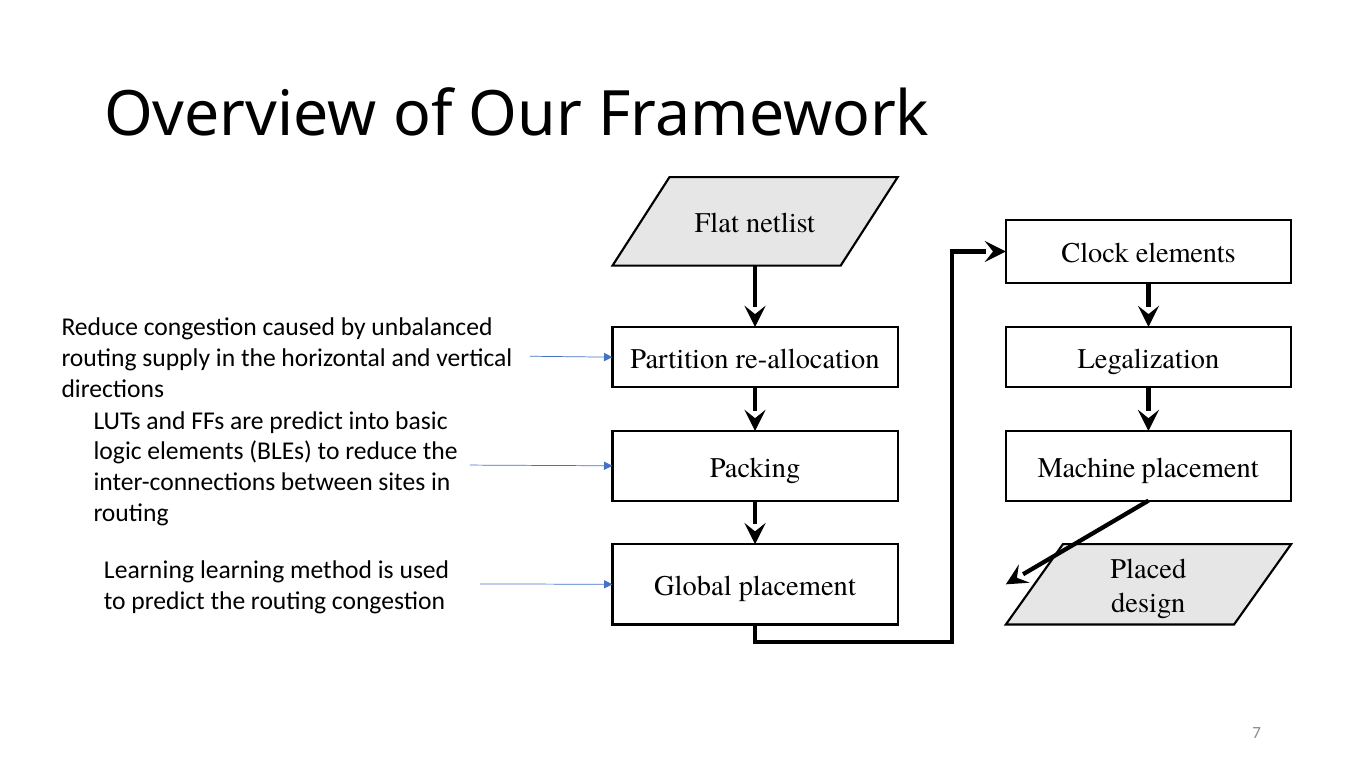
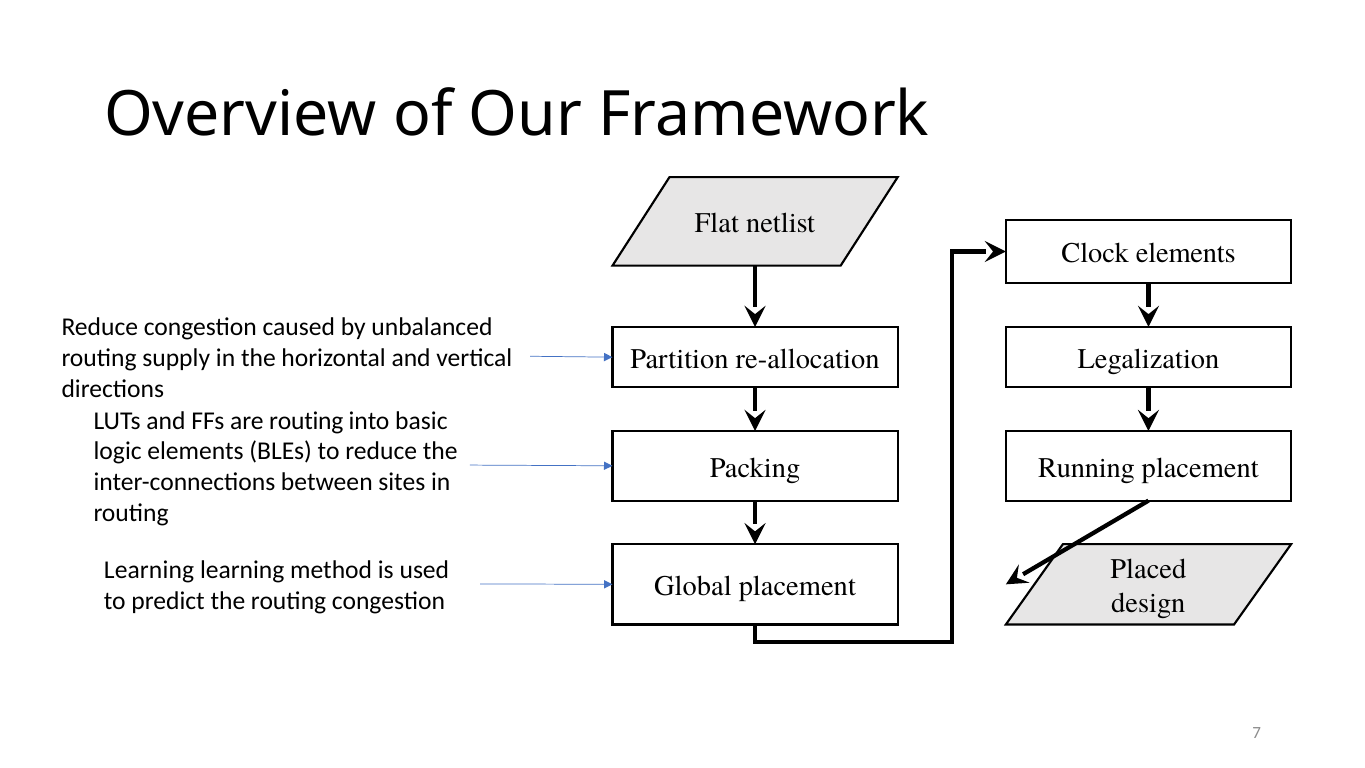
are predict: predict -> routing (306, 421)
Machine: Machine -> Running (1087, 468)
